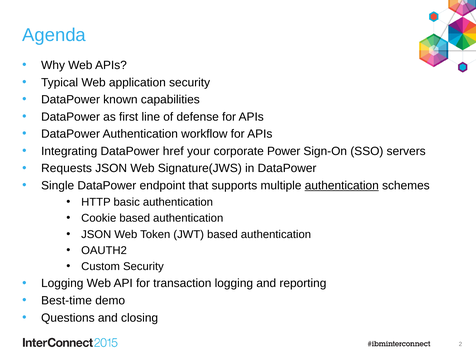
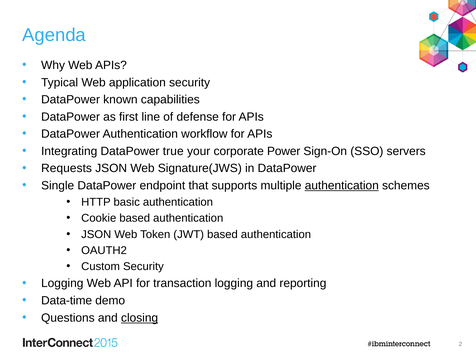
href: href -> true (173, 151)
Best-time: Best-time -> Data-time (67, 301)
closing underline: none -> present (140, 318)
